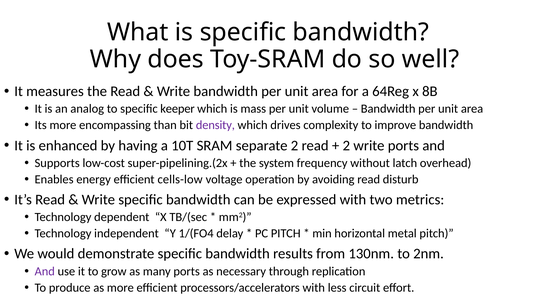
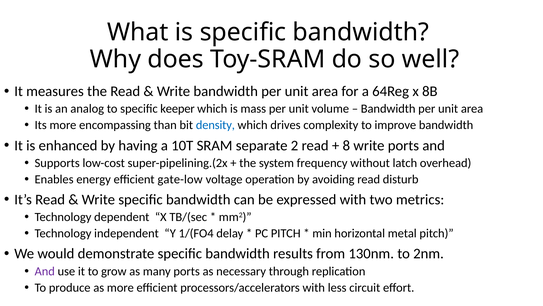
density colour: purple -> blue (215, 125)
2: 2 -> 8 (346, 145)
cells-low: cells-low -> gate-low (180, 179)
